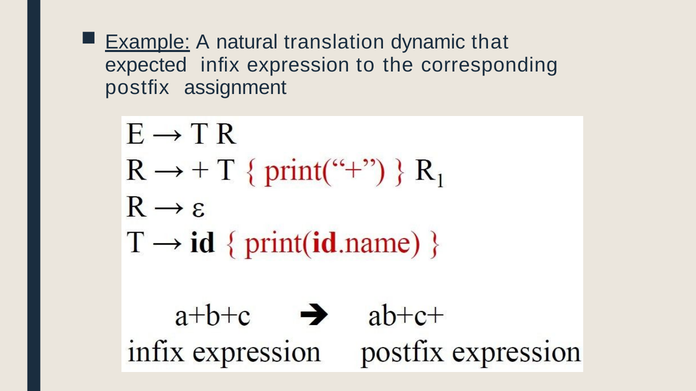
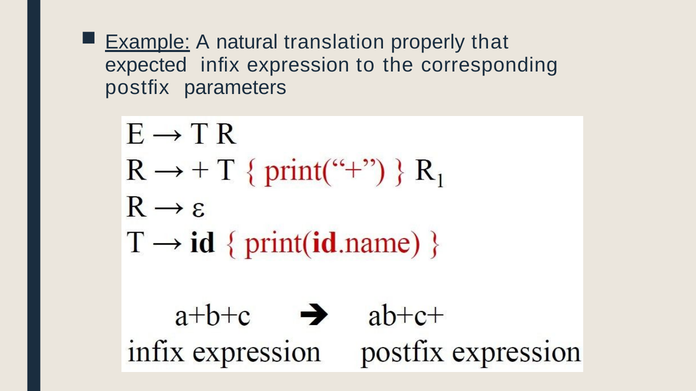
dynamic: dynamic -> properly (428, 42)
assignment: assignment -> parameters (235, 88)
